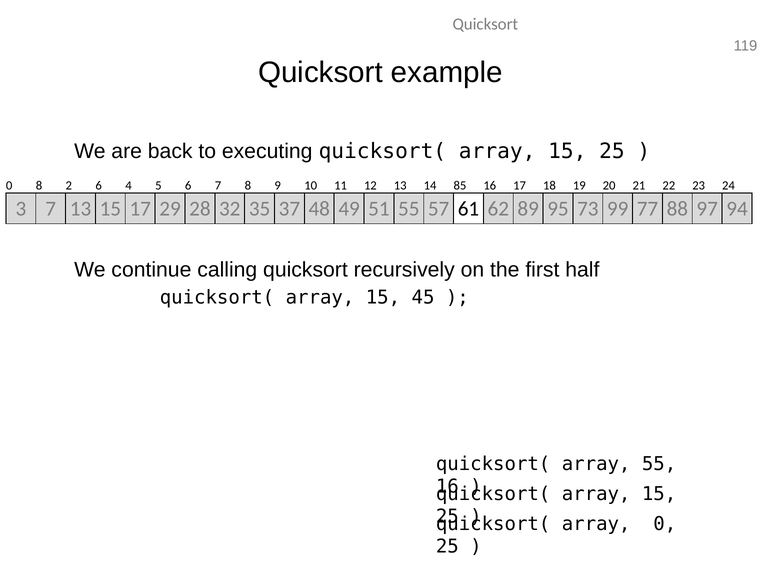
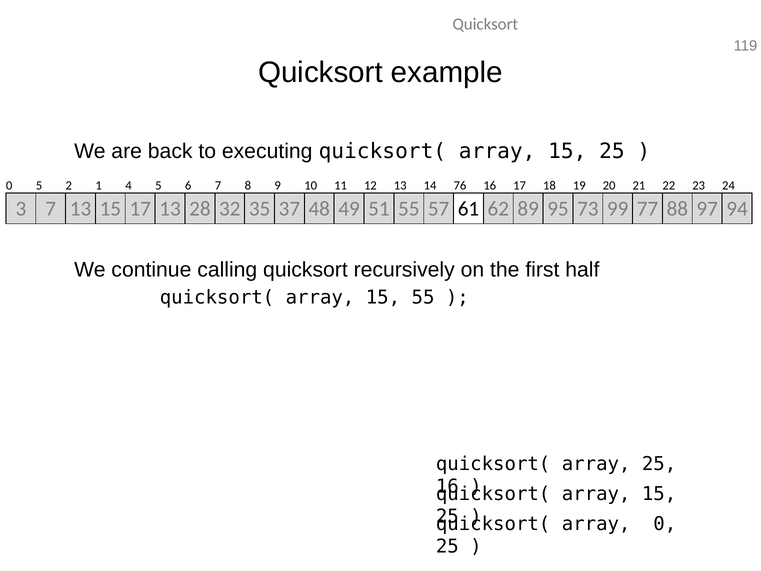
0 8: 8 -> 5 (39, 185)
2 6: 6 -> 1 (99, 185)
85: 85 -> 76 (460, 185)
17 29: 29 -> 13 (170, 208)
15 45: 45 -> 55 (423, 297)
array 55: 55 -> 25 (659, 464)
